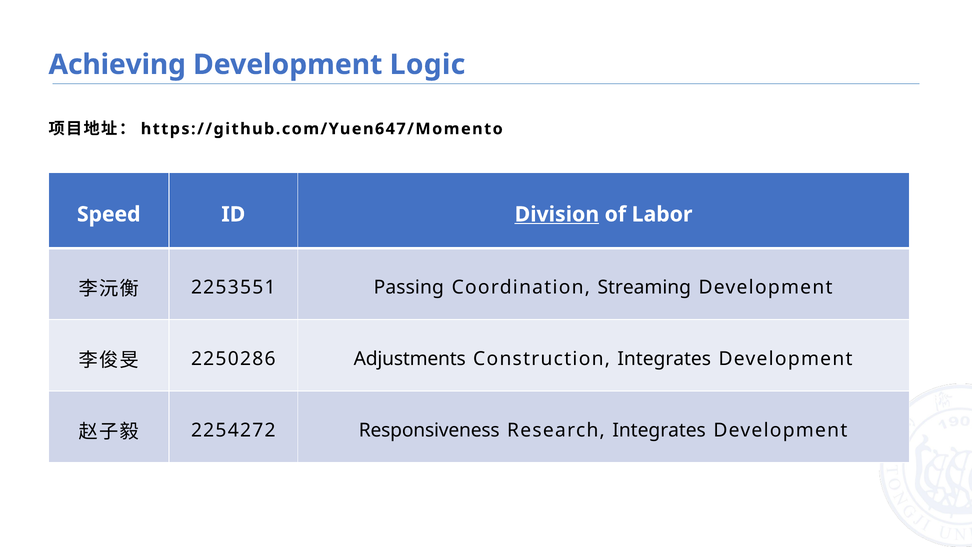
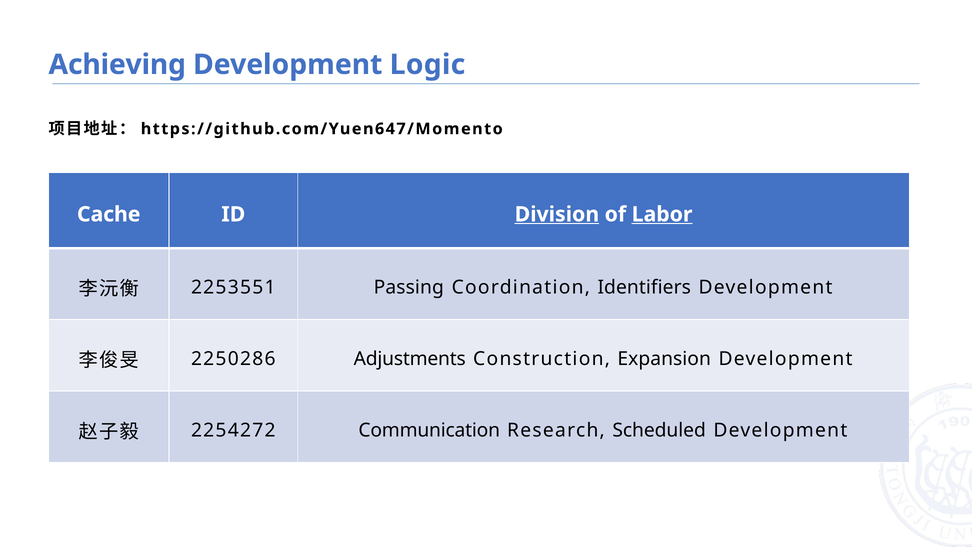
Speed: Speed -> Cache (109, 214)
Labor underline: none -> present (662, 214)
Streaming: Streaming -> Identifiers (644, 287)
Construction Integrates: Integrates -> Expansion (664, 359)
Responsiveness: Responsiveness -> Communication (429, 430)
Research Integrates: Integrates -> Scheduled (659, 430)
